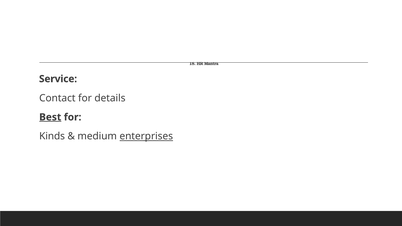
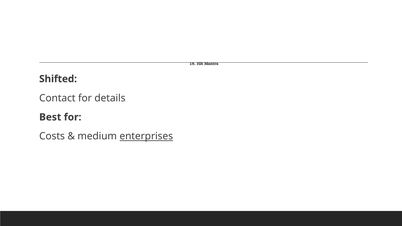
Service: Service -> Shifted (58, 79)
Best underline: present -> none (50, 117)
Kinds: Kinds -> Costs (52, 136)
